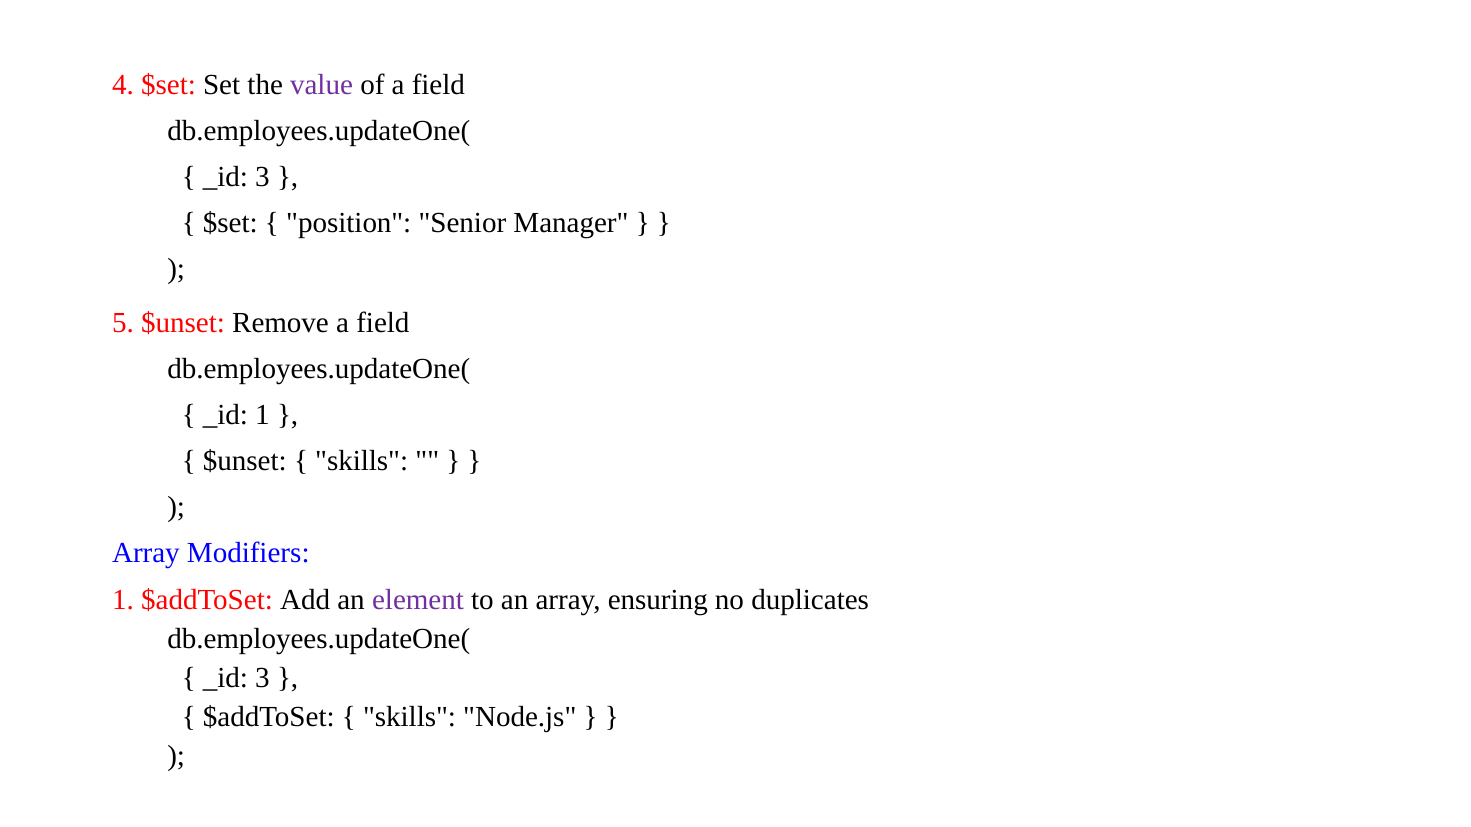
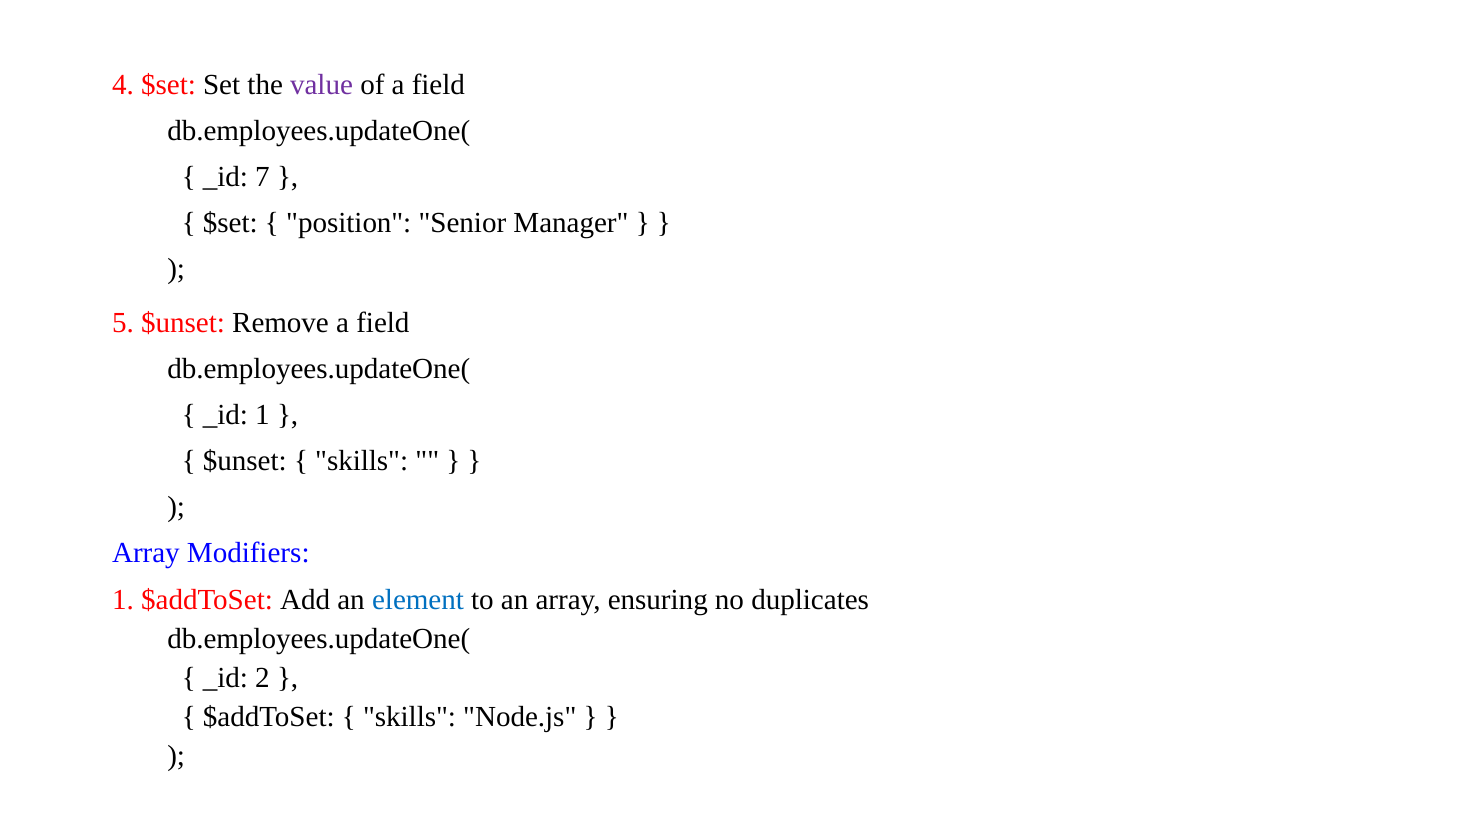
3: 3 -> 7 (262, 177)
element colour: purple -> blue (418, 600)
3: 3 -> 2 (262, 678)
